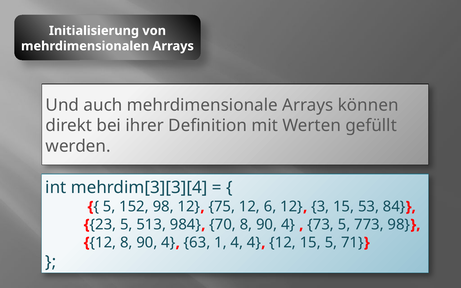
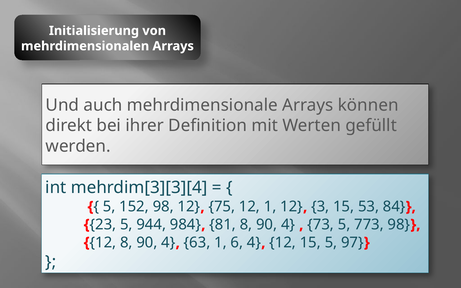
12 6: 6 -> 1 (270, 207)
513: 513 -> 944 (151, 224)
70: 70 -> 81 (223, 224)
1 4: 4 -> 6 (237, 242)
71: 71 -> 97 (352, 242)
